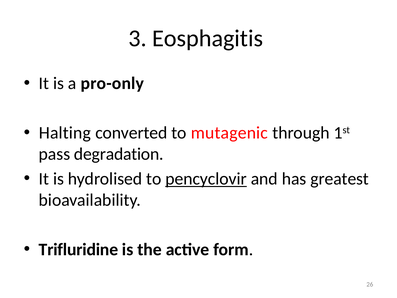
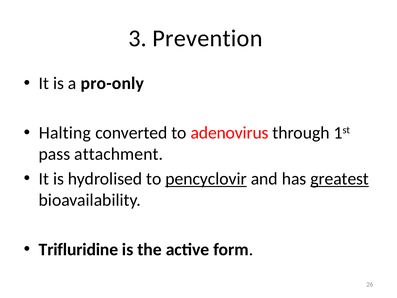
Eosphagitis: Eosphagitis -> Prevention (207, 38)
mutagenic: mutagenic -> adenovirus (230, 133)
degradation: degradation -> attachment (119, 154)
greatest underline: none -> present (340, 179)
